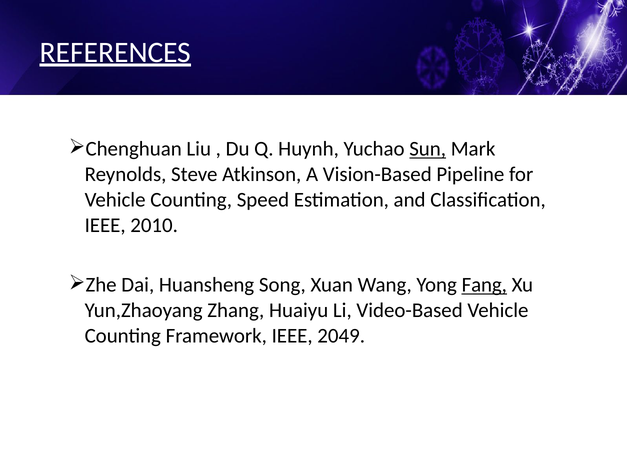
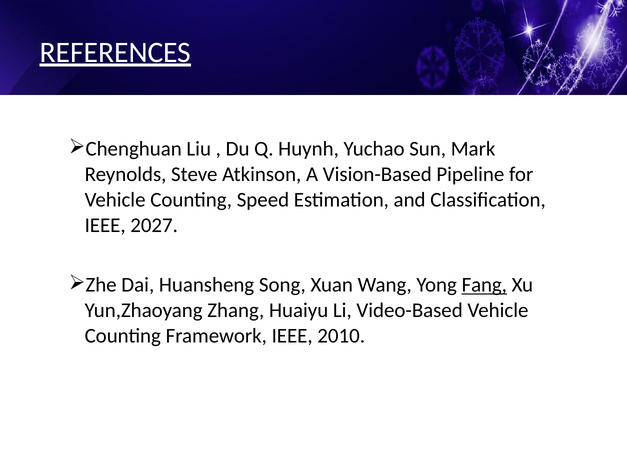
Sun underline: present -> none (428, 149)
2010: 2010 -> 2027 (154, 225)
2049: 2049 -> 2010 (341, 335)
